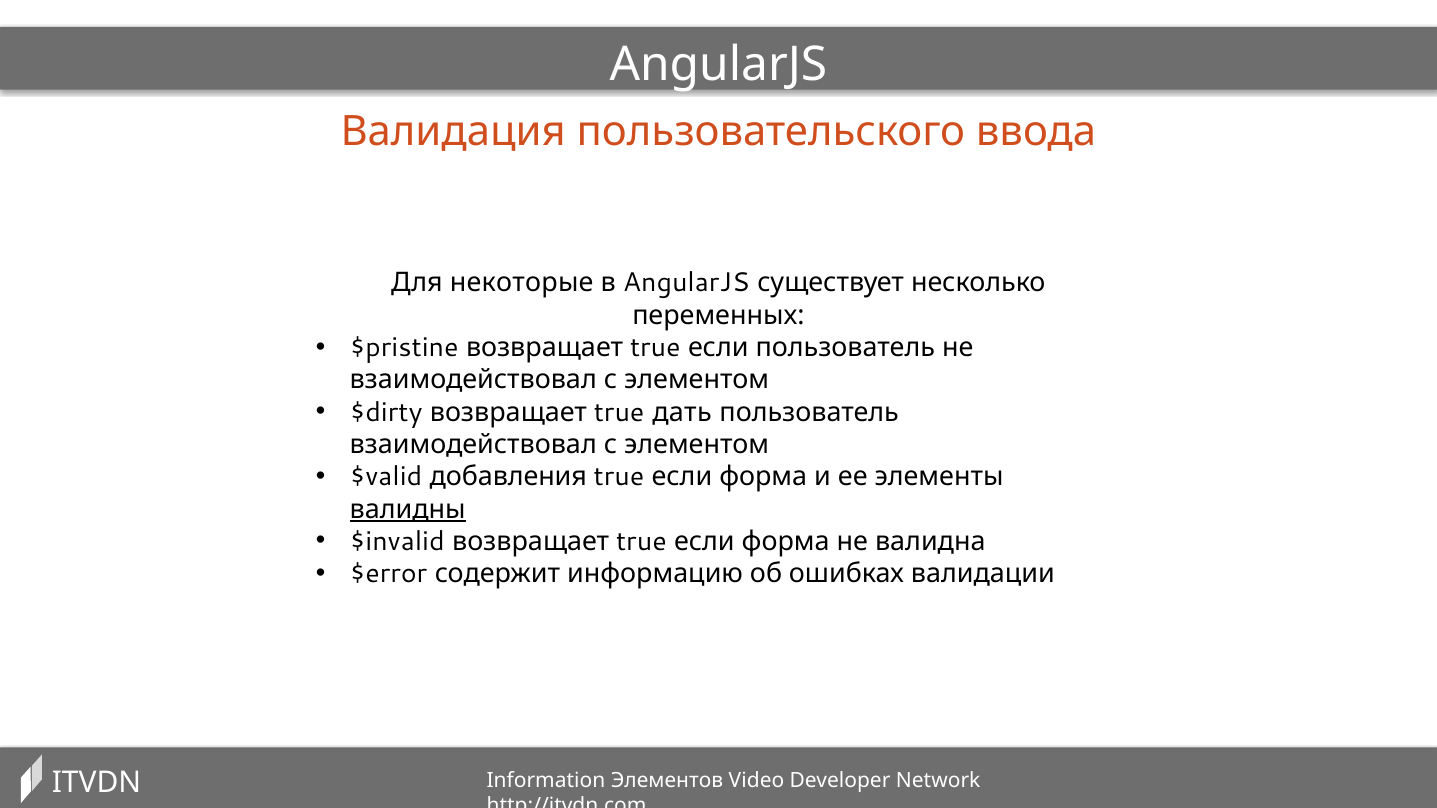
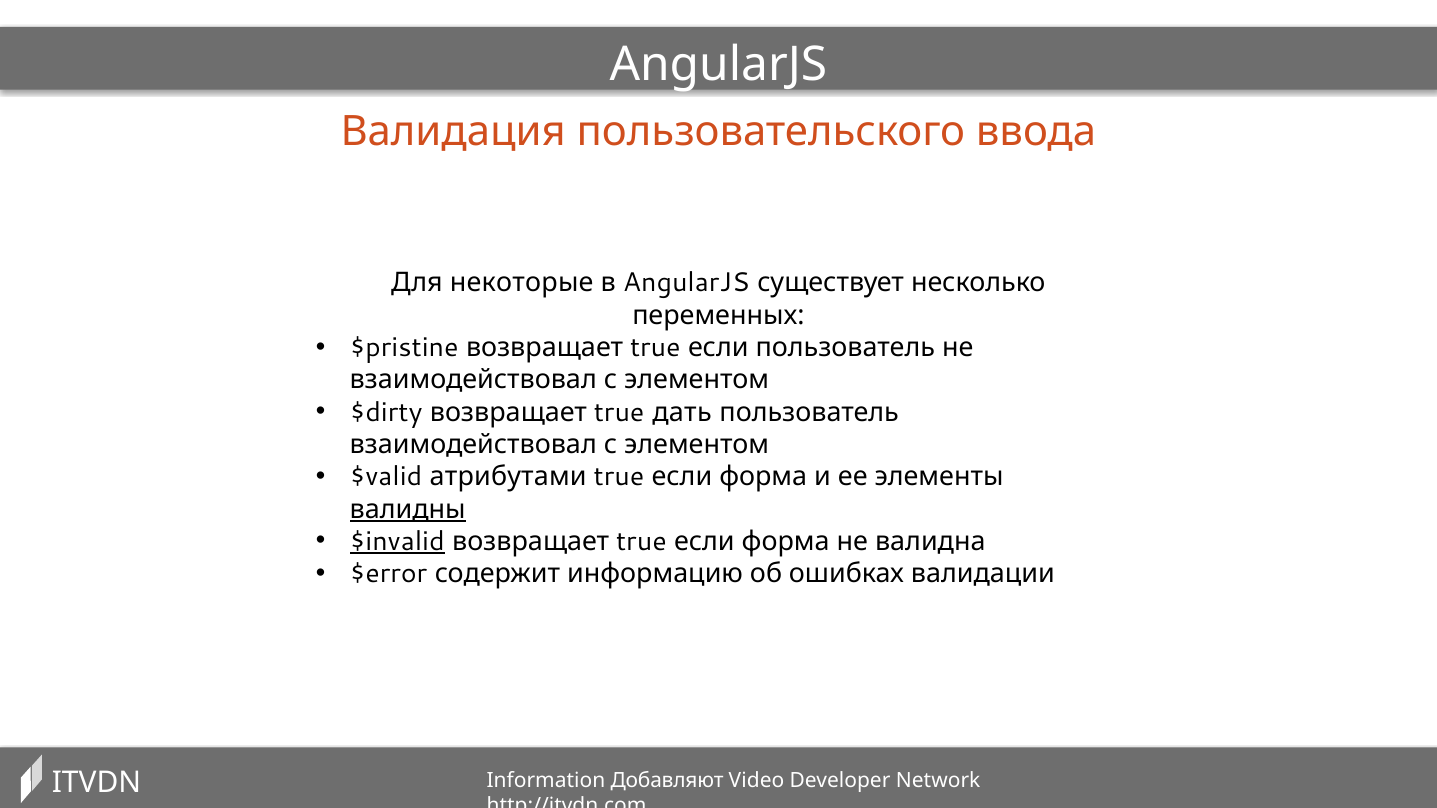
добавления: добавления -> атрибутами (508, 477)
$invalid underline: none -> present (397, 542)
Элементов: Элементов -> Добавляют (667, 781)
